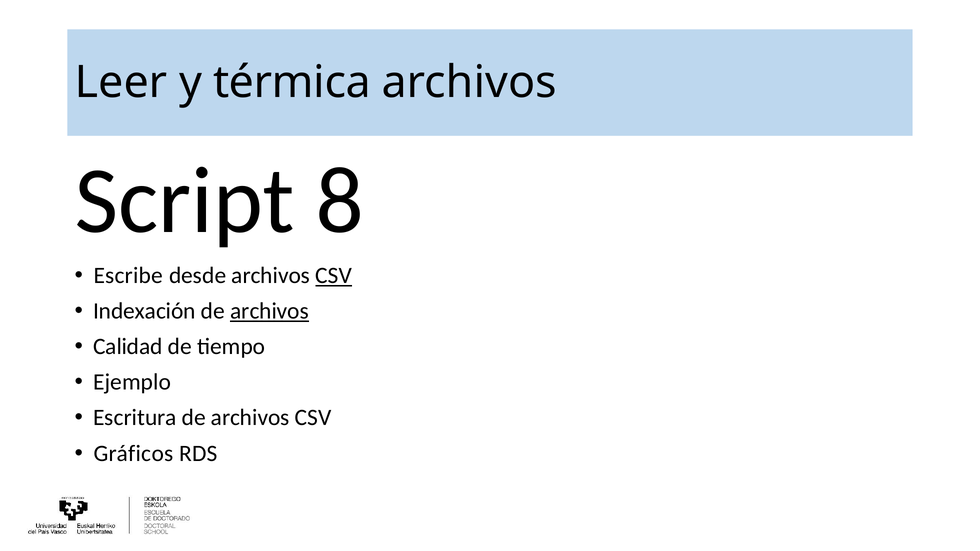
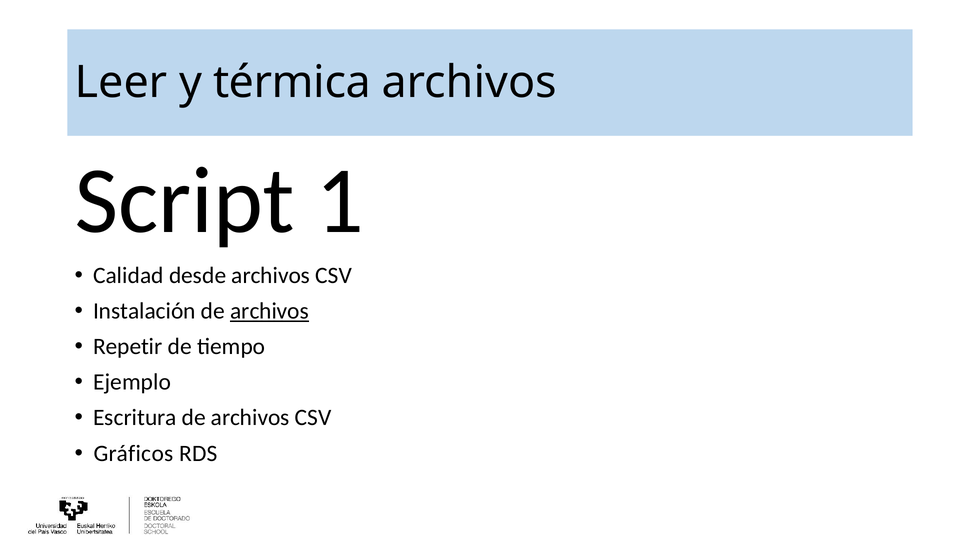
8: 8 -> 1 (340, 201)
Escribe: Escribe -> Calidad (128, 276)
CSV underline: present -> none (334, 276)
Indexación: Indexación -> Instalación (144, 311)
Calidad: Calidad -> Repetir (128, 347)
